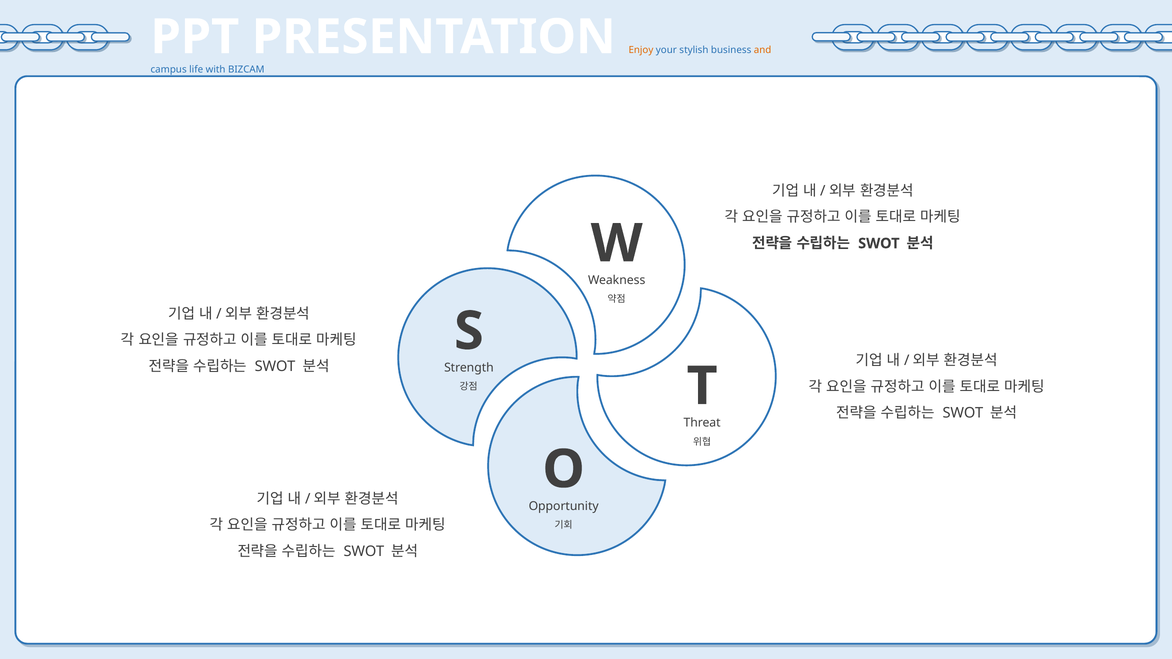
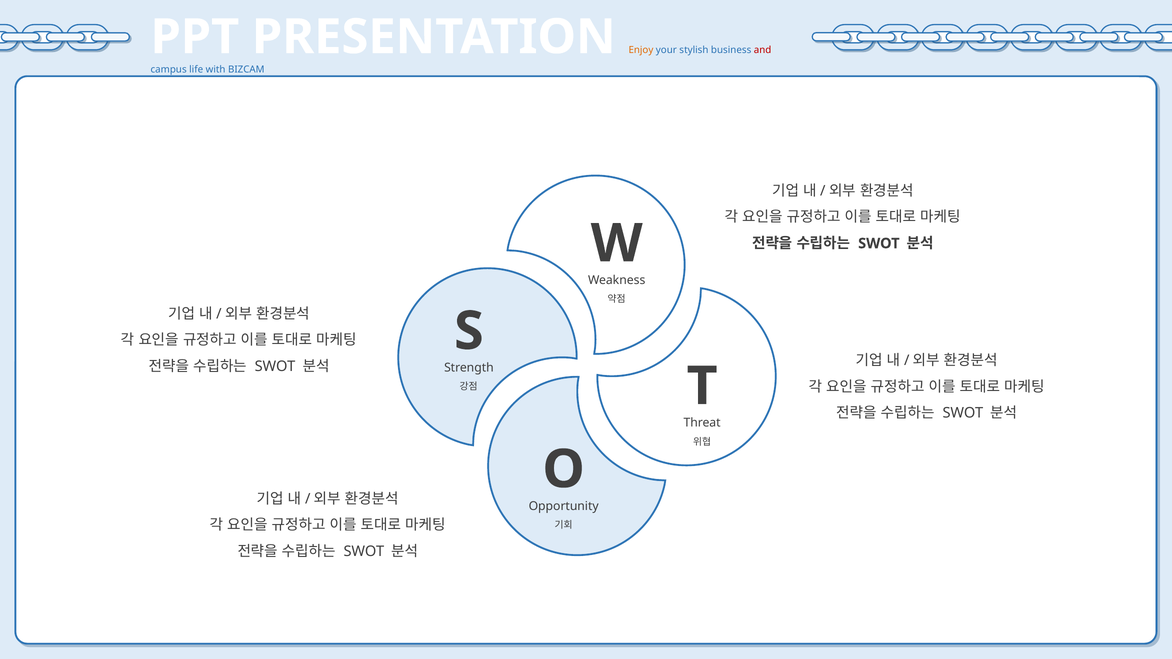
and colour: orange -> red (763, 50)
